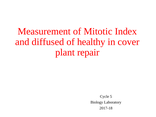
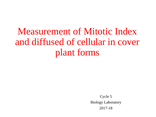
healthy: healthy -> cellular (91, 42)
repair: repair -> forms (88, 52)
